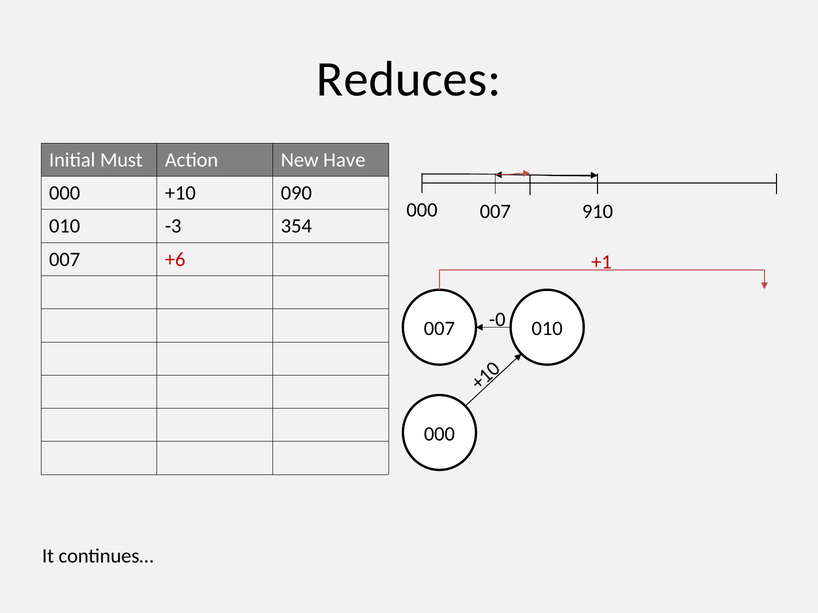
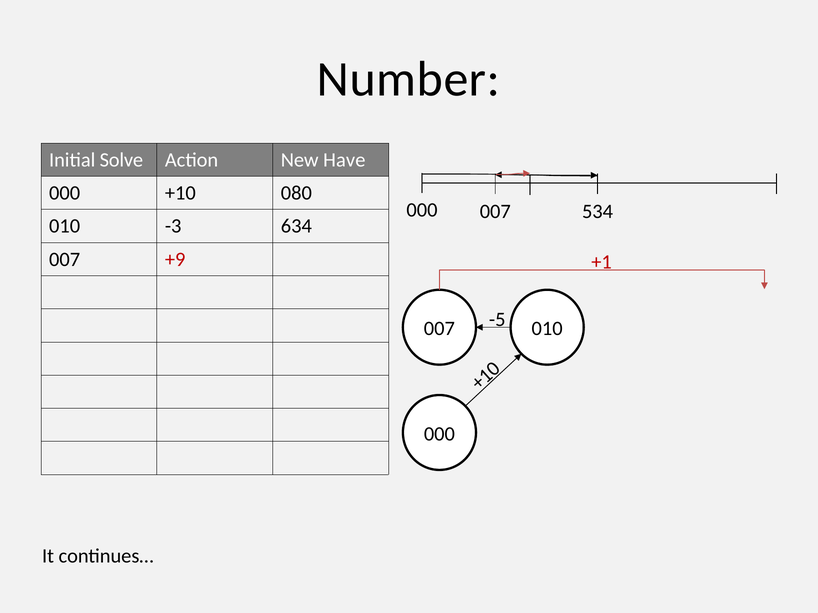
Reduces: Reduces -> Number (409, 79)
Must: Must -> Solve (121, 160)
090: 090 -> 080 (296, 193)
910: 910 -> 534 (598, 212)
354: 354 -> 634 (296, 226)
+6: +6 -> +9 (175, 259)
-0: -0 -> -5 (497, 320)
